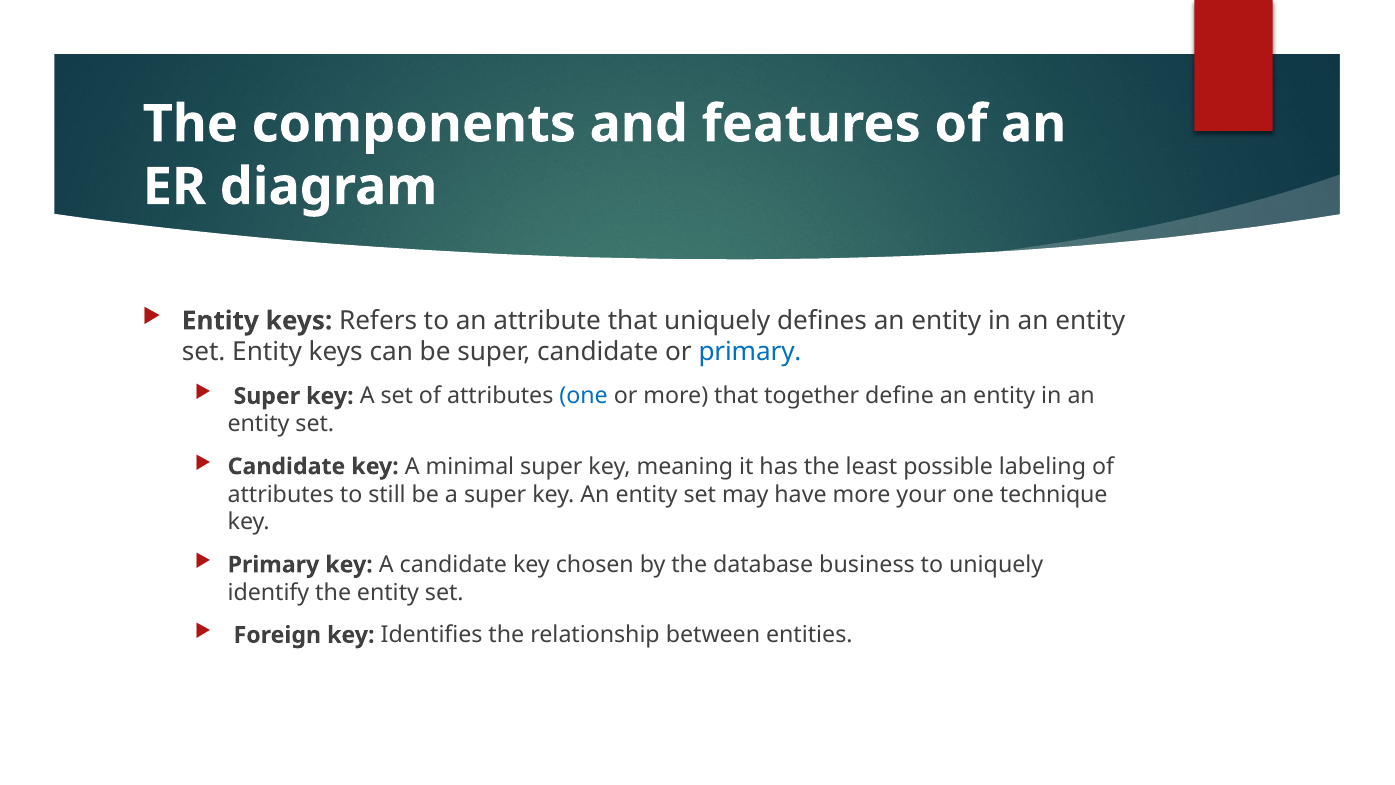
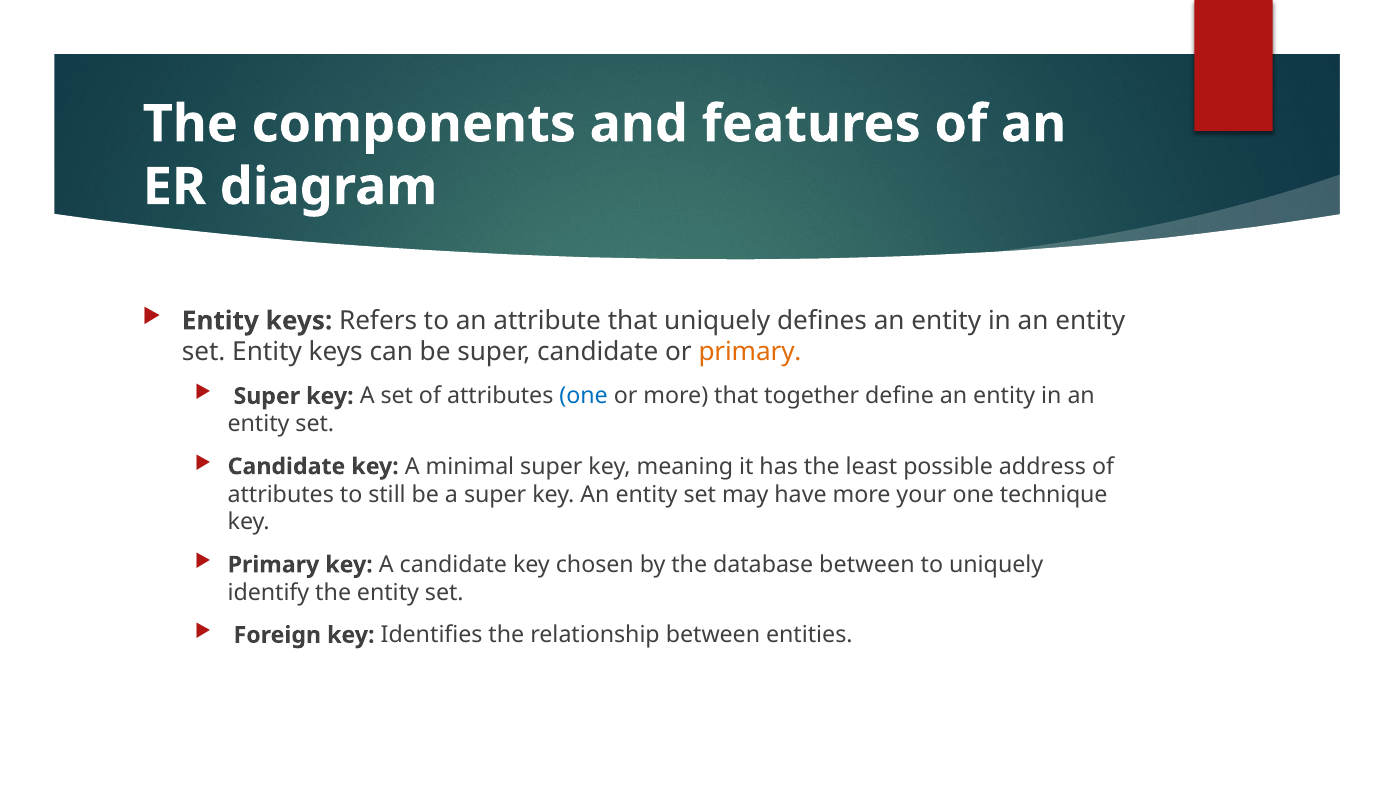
primary colour: blue -> orange (750, 352)
labeling: labeling -> address (1042, 466)
database business: business -> between (867, 565)
